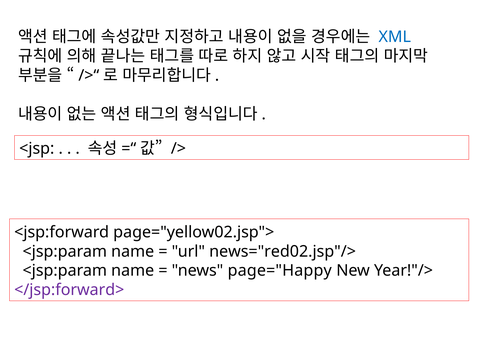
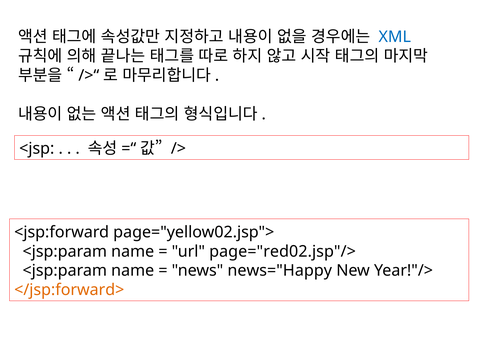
news="red02.jsp"/>: news="red02.jsp"/> -> page="red02.jsp"/> (283, 251)
page="Happy: page="Happy -> news="Happy (280, 270)
</jsp:forward> colour: purple -> orange (69, 290)
